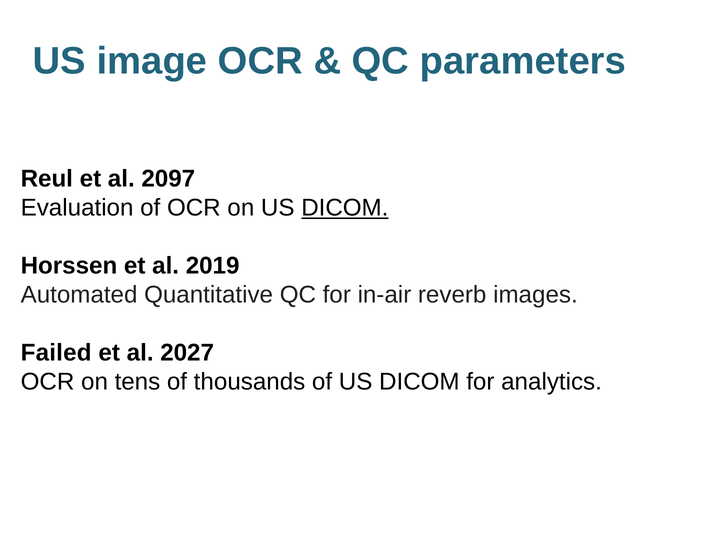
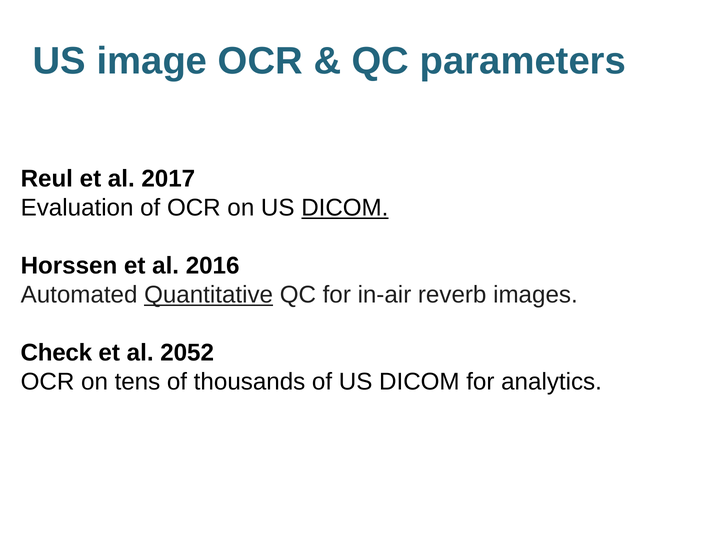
2097: 2097 -> 2017 (168, 179)
2019: 2019 -> 2016 (213, 266)
Quantitative underline: none -> present (209, 295)
Failed: Failed -> Check (56, 353)
2027: 2027 -> 2052 (187, 353)
